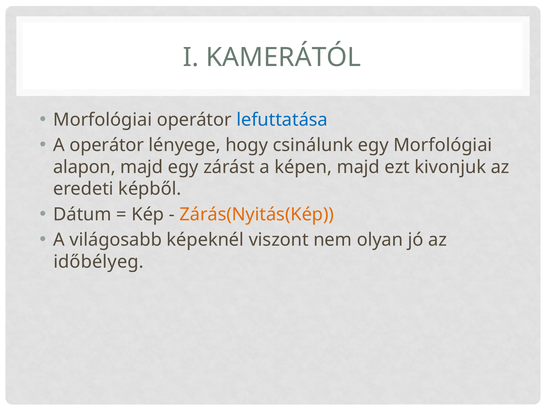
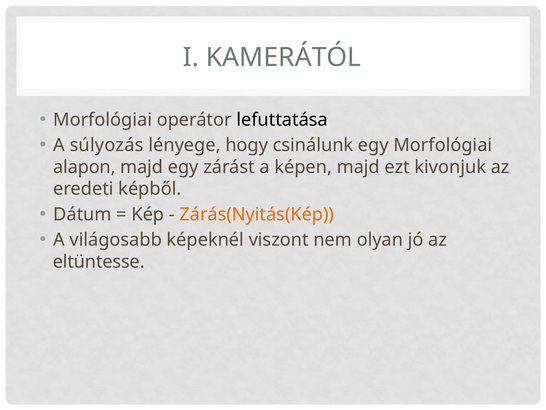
lefuttatása colour: blue -> black (282, 120)
A operátor: operátor -> súlyozás (107, 145)
időbélyeg: időbélyeg -> eltüntesse (99, 262)
